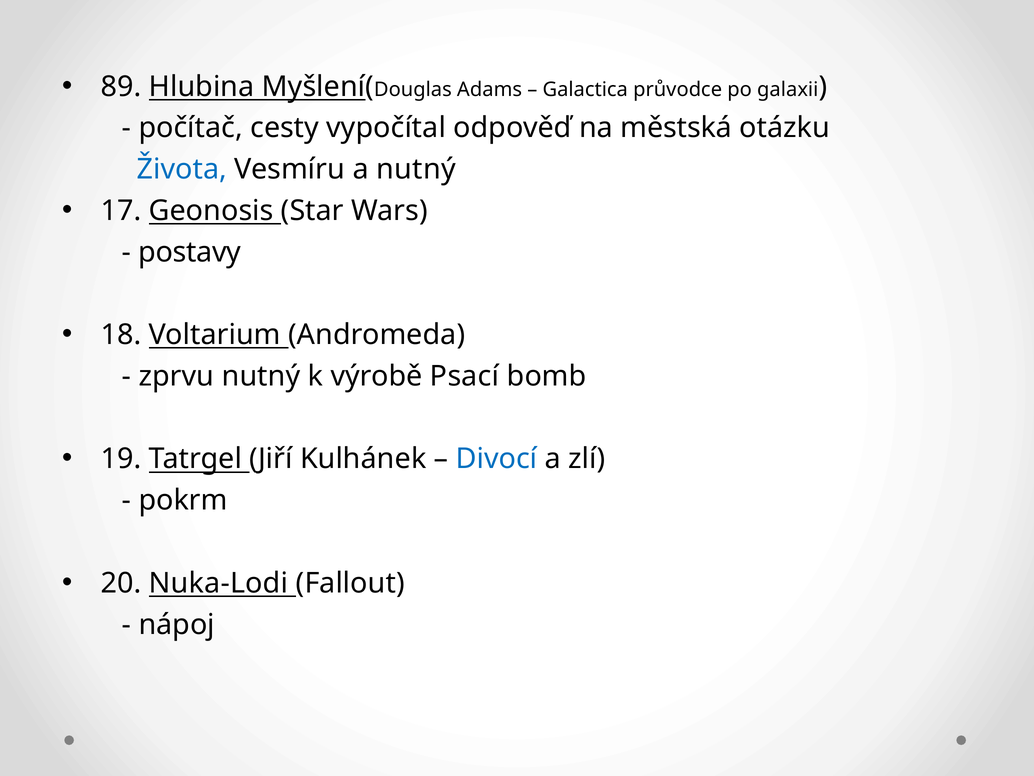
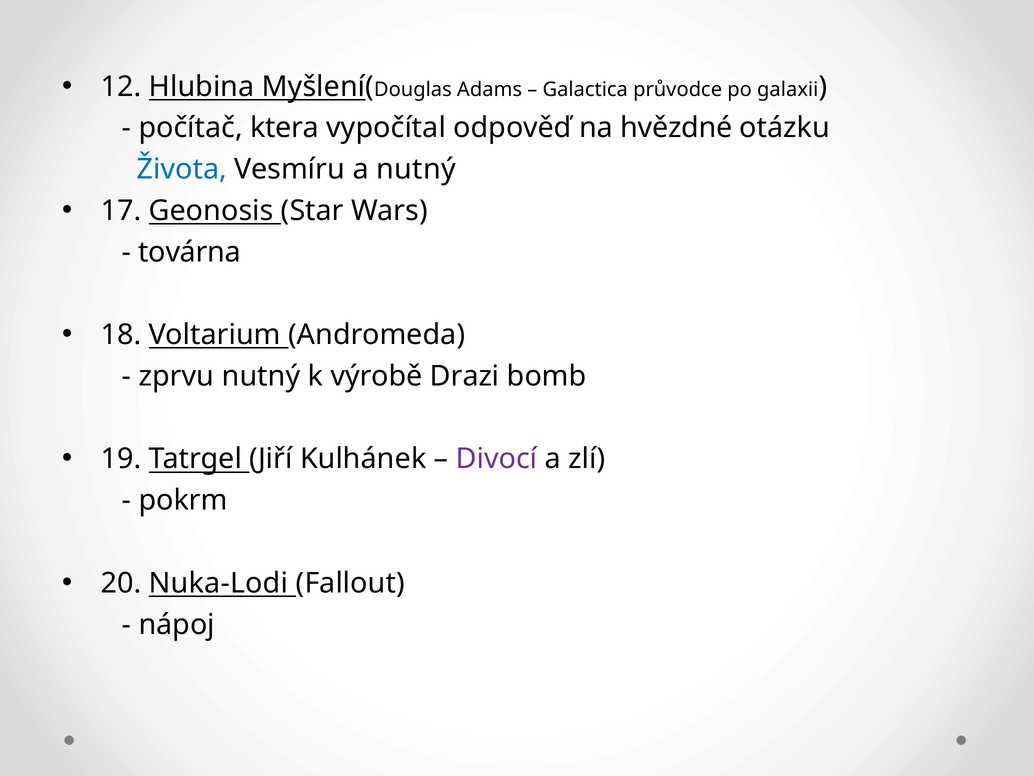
89: 89 -> 12 (121, 86)
cesty: cesty -> ktera (285, 128)
městská: městská -> hvězdné (676, 128)
postavy: postavy -> továrna (190, 252)
Psací: Psací -> Drazi (465, 376)
Divocí colour: blue -> purple (497, 459)
